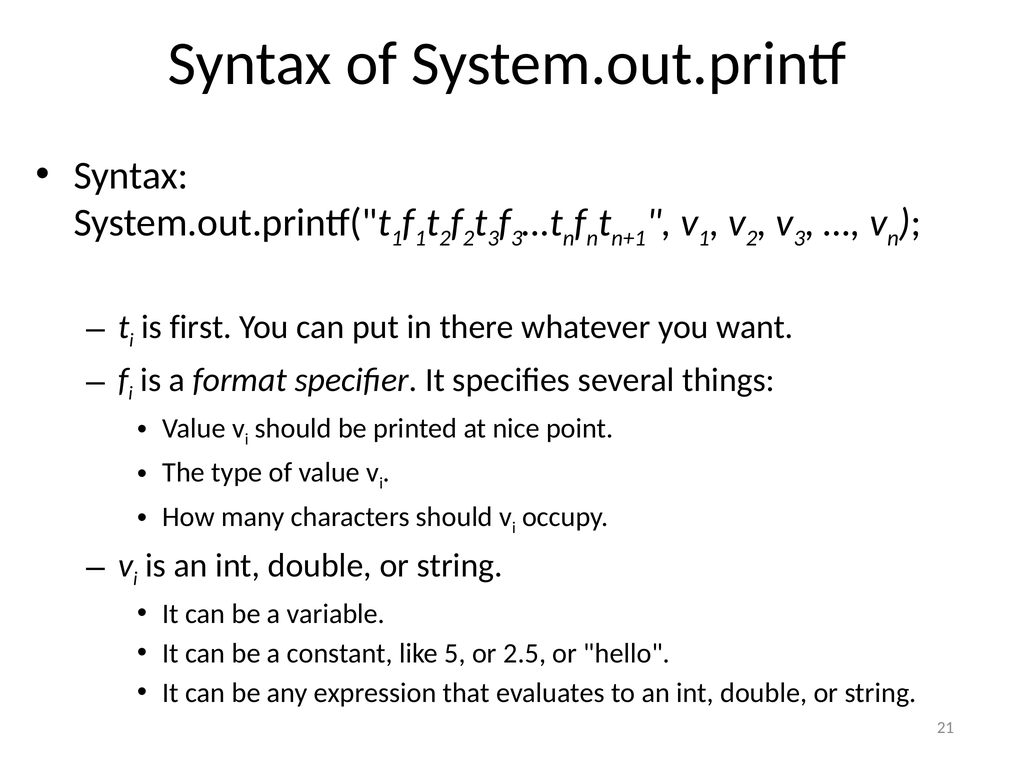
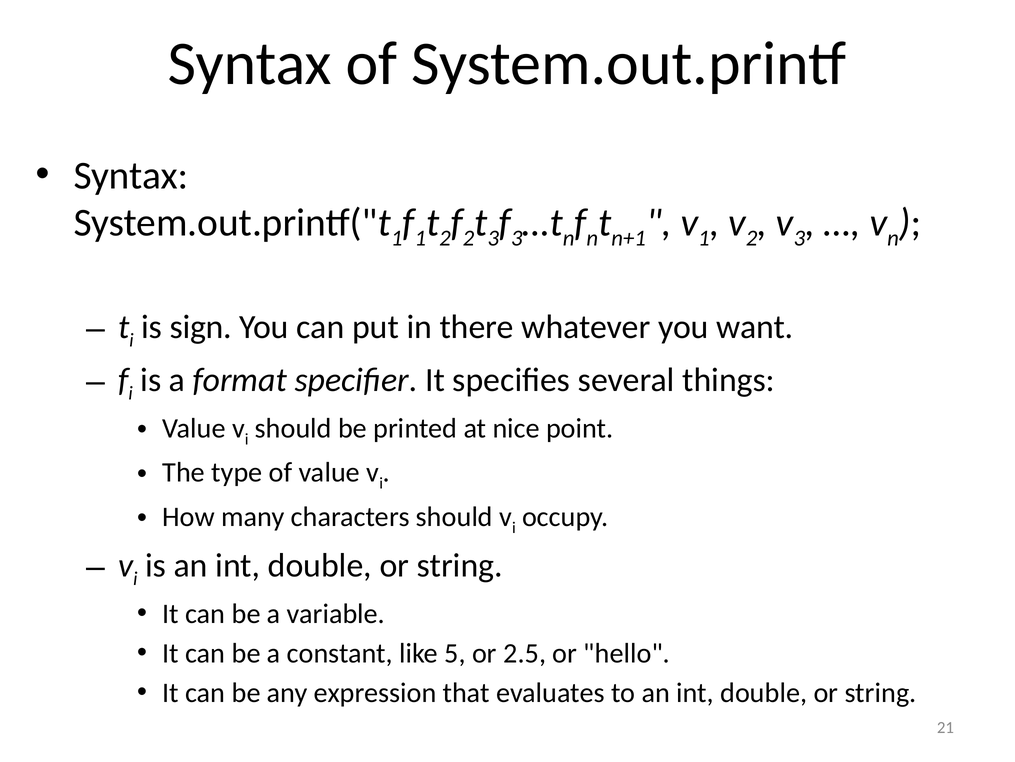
first: first -> sign (201, 327)
